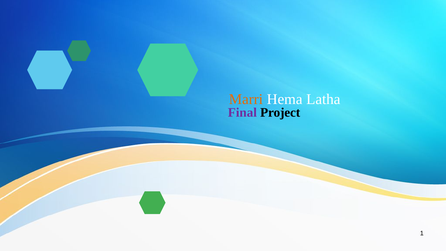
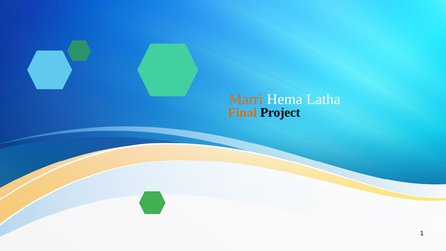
Final colour: purple -> orange (242, 112)
